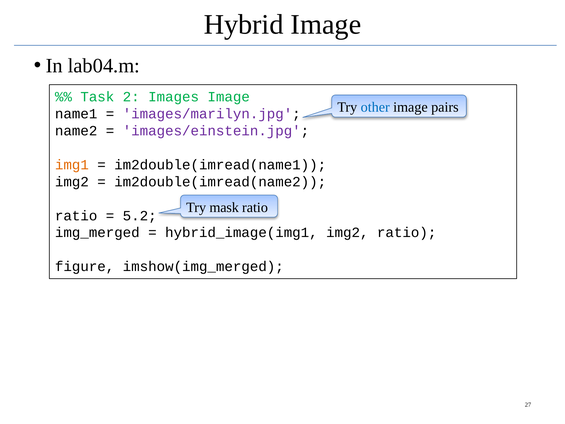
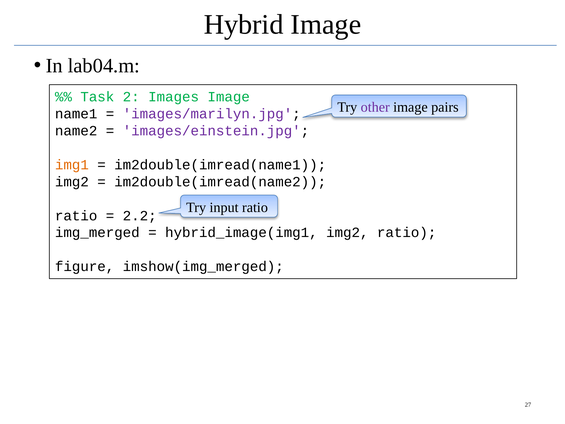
other colour: blue -> purple (375, 107)
mask: mask -> input (224, 207)
5.2: 5.2 -> 2.2 (140, 216)
